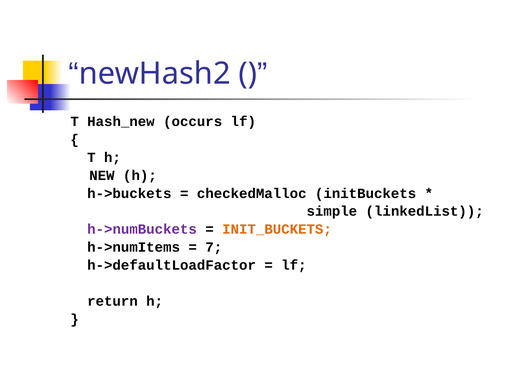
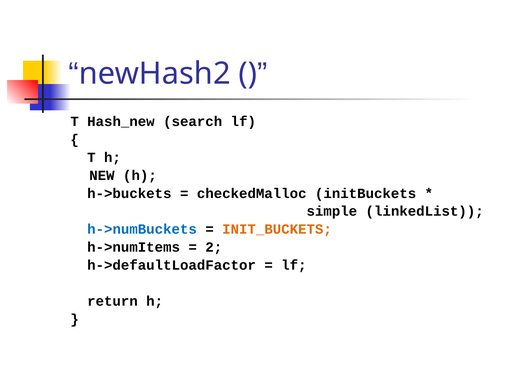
occurs: occurs -> search (193, 121)
h->numBuckets colour: purple -> blue (142, 229)
7: 7 -> 2 (214, 247)
